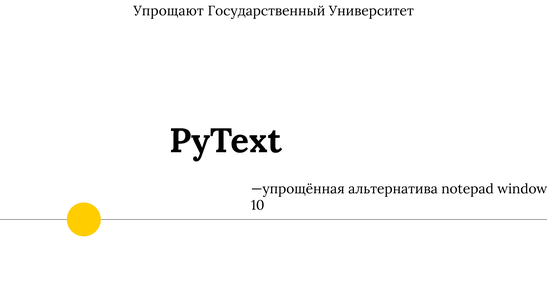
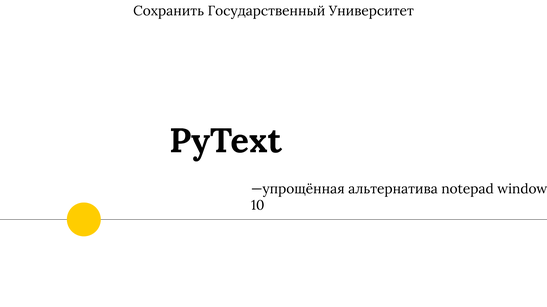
Упрощают: Упрощают -> Сохранить (169, 11)
